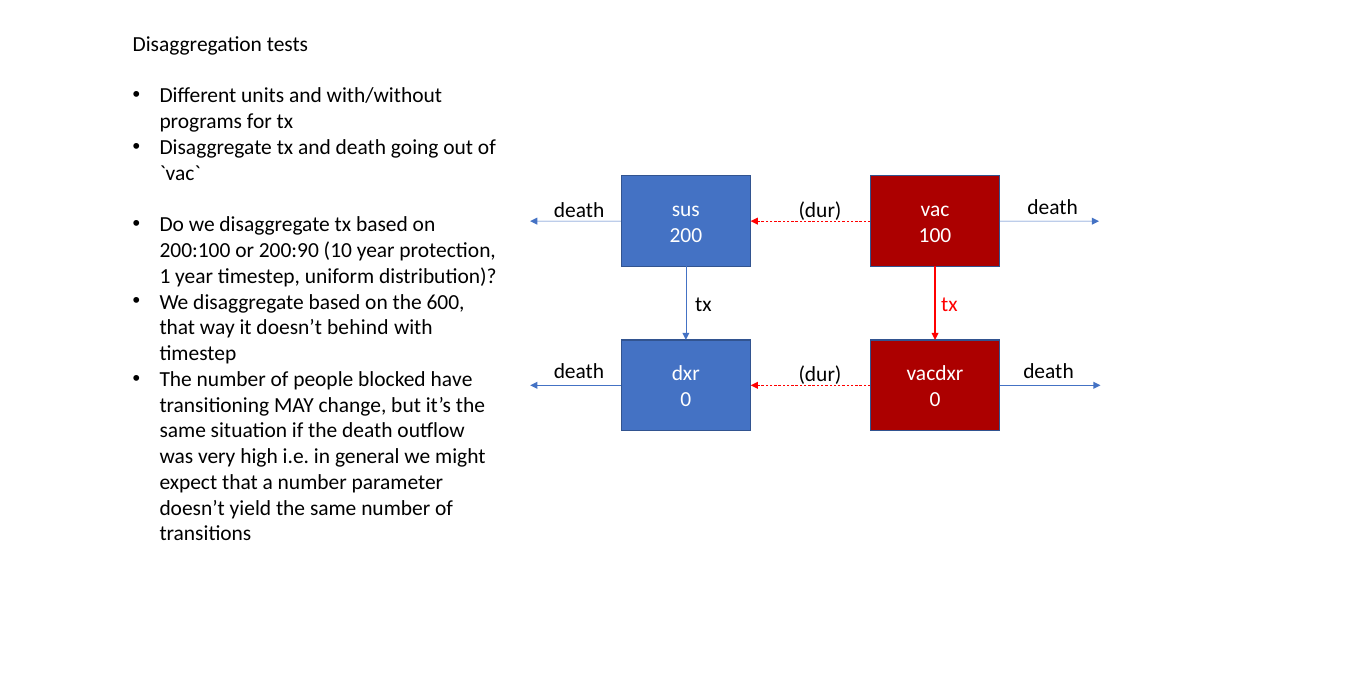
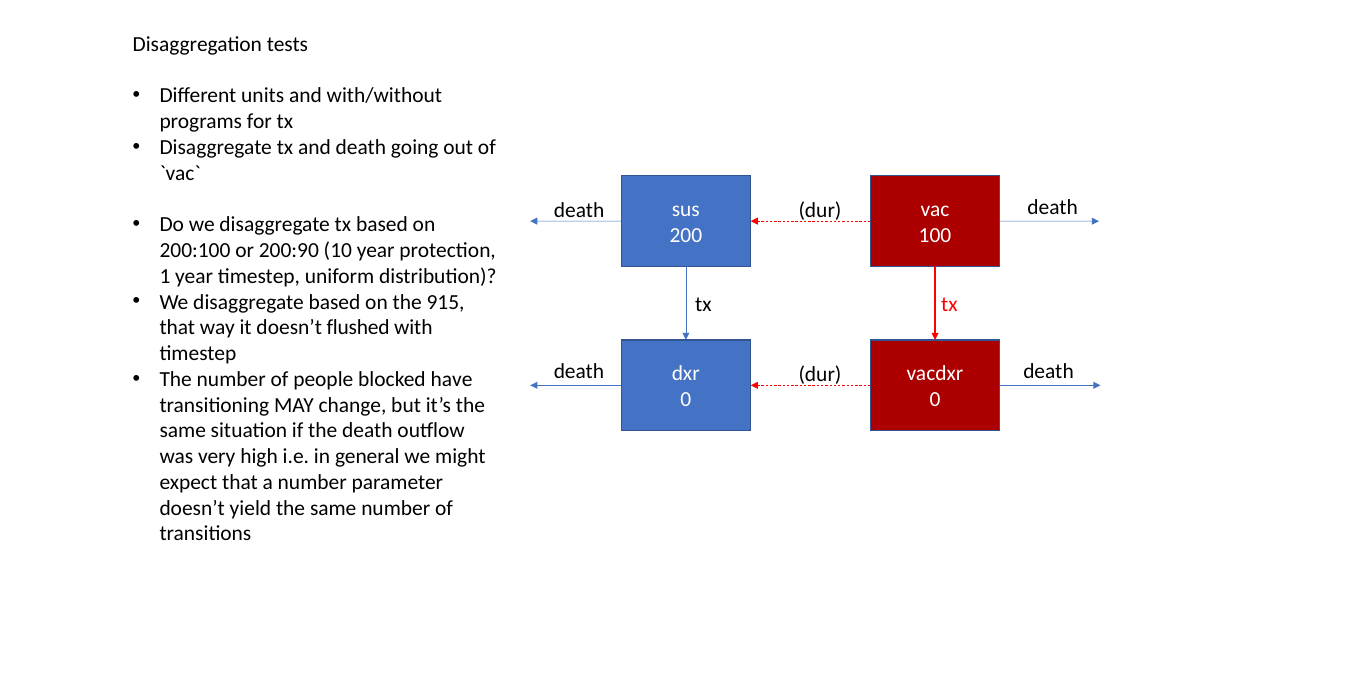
600: 600 -> 915 (446, 302)
behind: behind -> flushed (358, 328)
